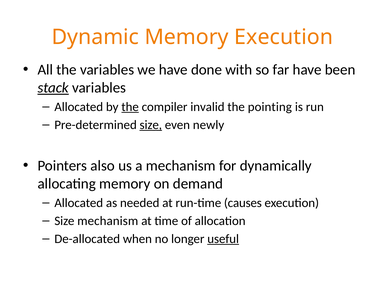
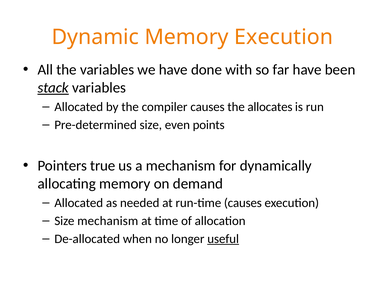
the underline: present -> none (130, 107)
compiler invalid: invalid -> causes (207, 107)
pointing: pointing -> allocates (270, 107)
size underline: present -> none (151, 125)
newly: newly -> points (209, 125)
also: also -> true (103, 166)
